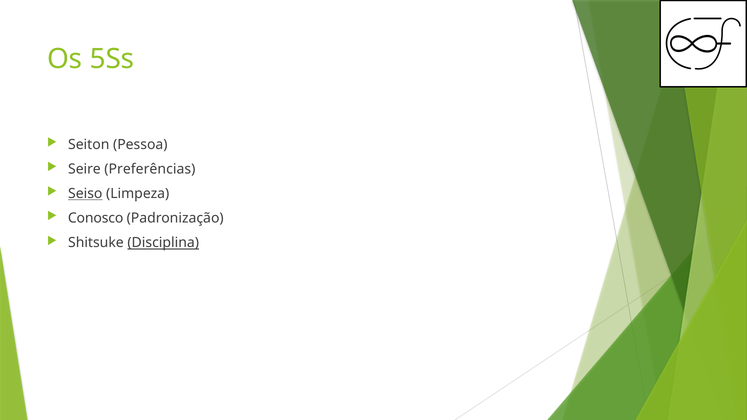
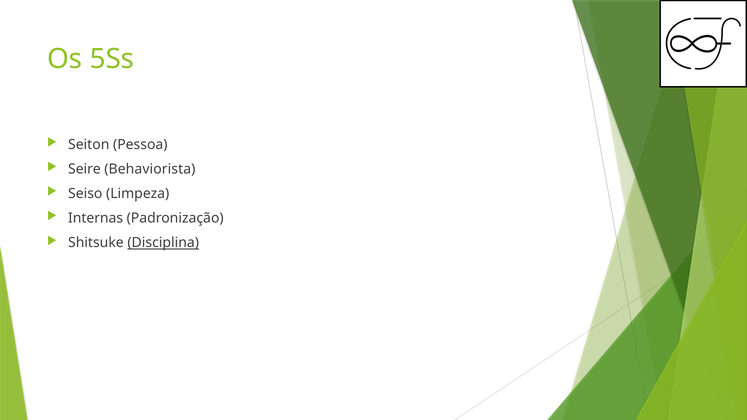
Preferências: Preferências -> Behaviorista (150, 169)
Seiso underline: present -> none (85, 194)
Conosco: Conosco -> Internas (96, 218)
